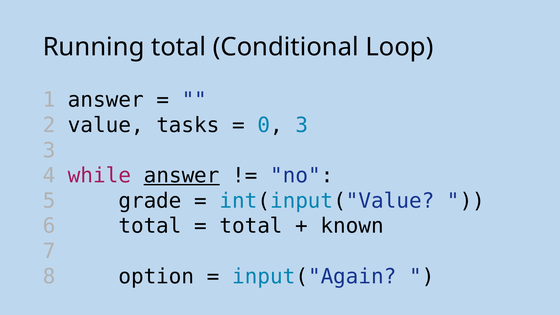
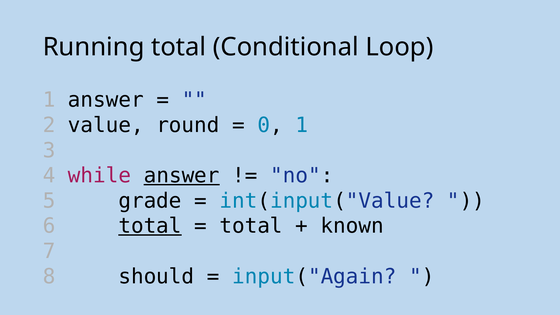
tasks: tasks -> round (188, 125)
0 3: 3 -> 1 (302, 125)
total underline: none -> present (150, 226)
option: option -> should (156, 276)
